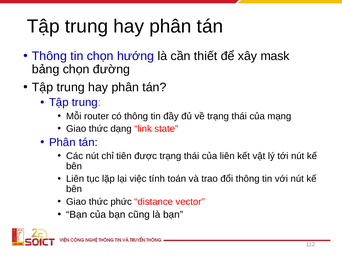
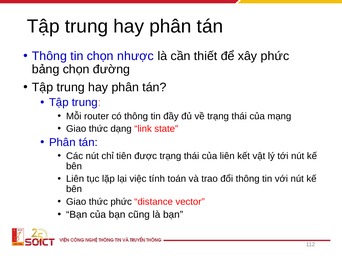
hướng: hướng -> nhược (135, 56)
xây mask: mask -> phức (275, 56)
